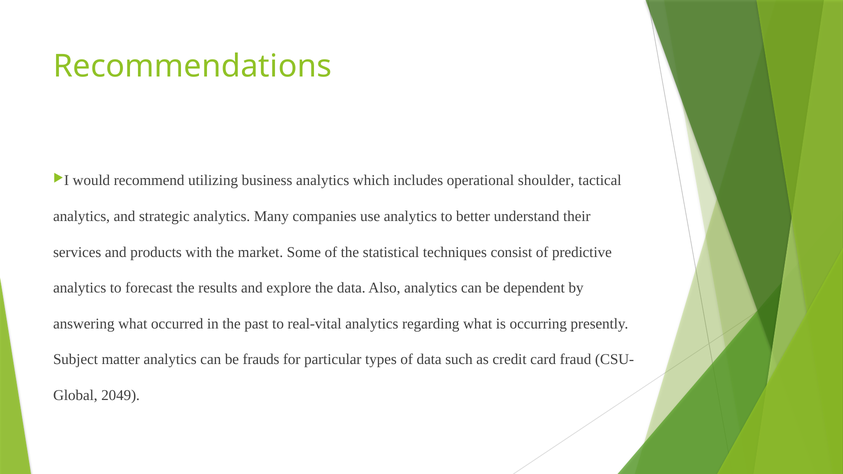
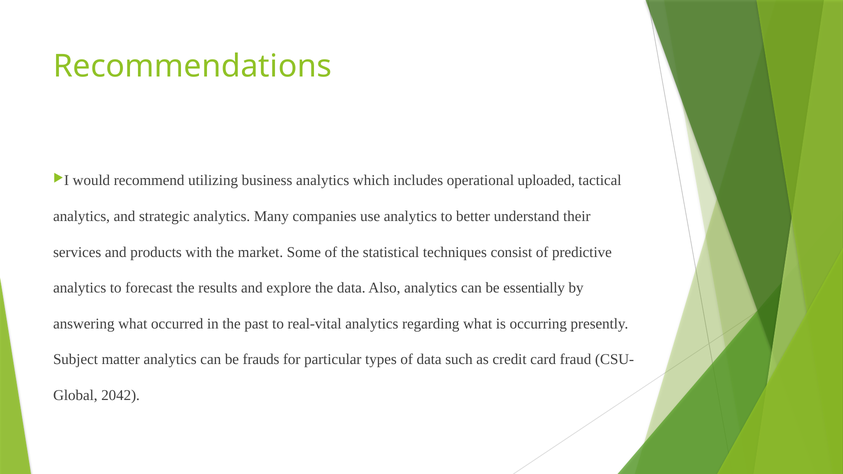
shoulder: shoulder -> uploaded (546, 180)
dependent: dependent -> essentially (534, 288)
2049: 2049 -> 2042 (121, 396)
